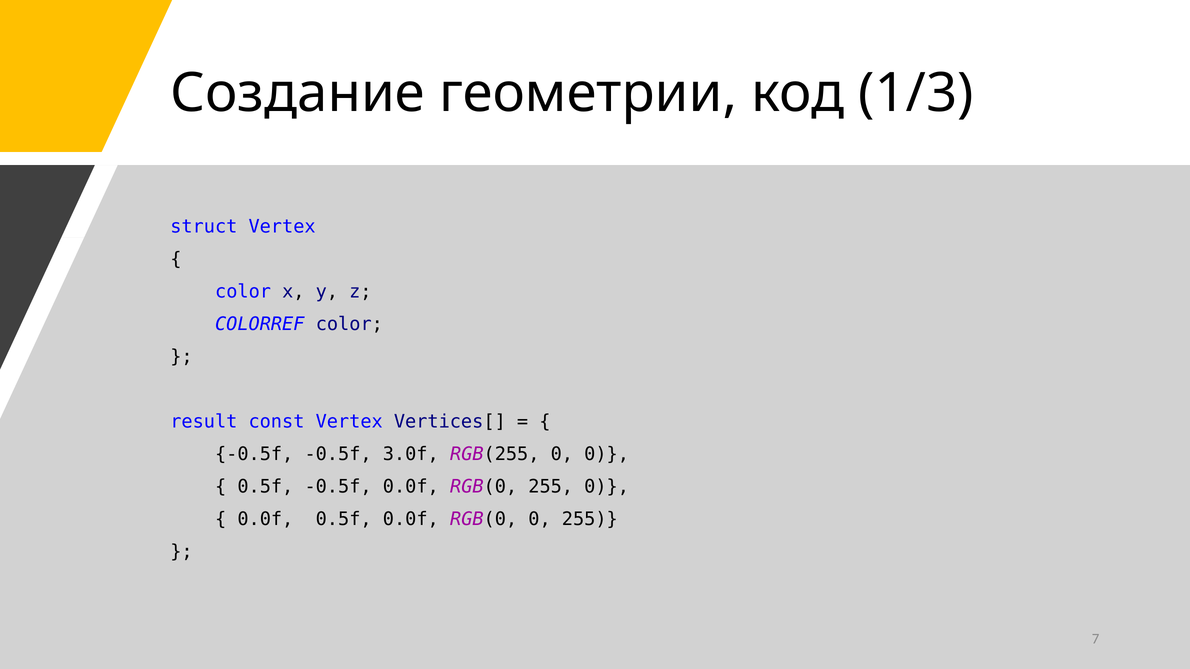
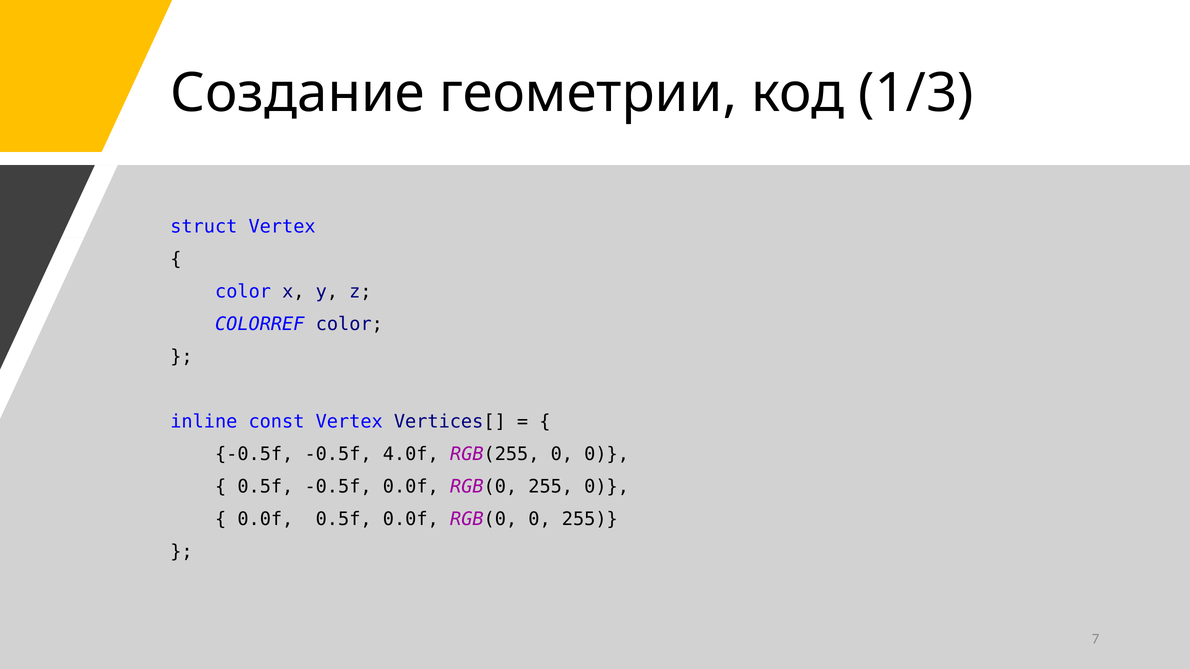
result: result -> inline (204, 422)
3.0f: 3.0f -> 4.0f (411, 454)
